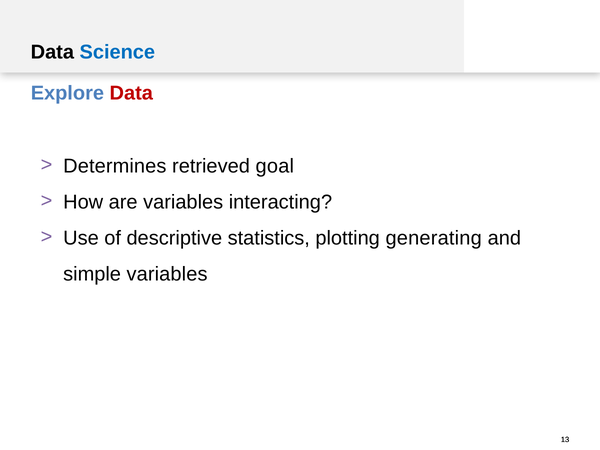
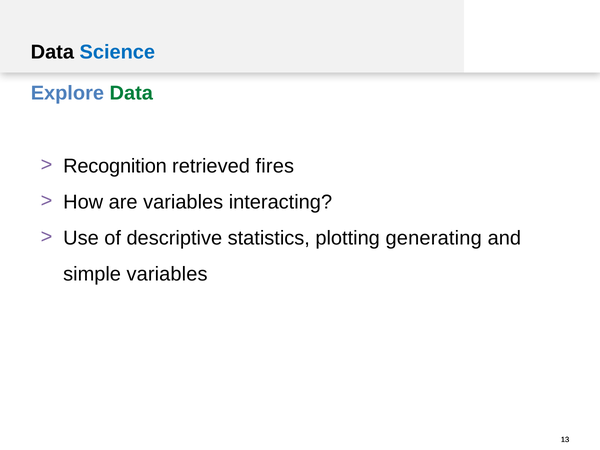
Data colour: red -> green (131, 93)
Determines: Determines -> Recognition (115, 166)
goal: goal -> fires (275, 166)
